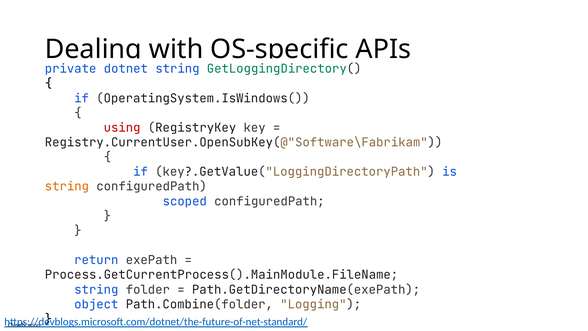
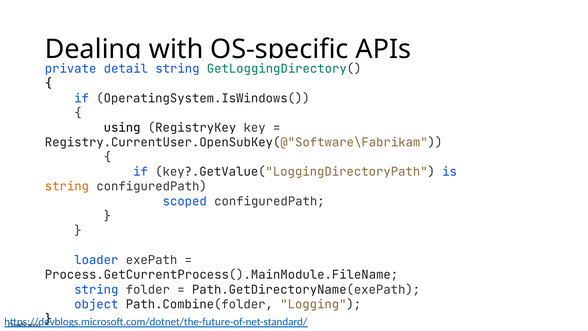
dotnet: dotnet -> detail (126, 69)
using colour: red -> black (122, 128)
return: return -> loader (96, 260)
